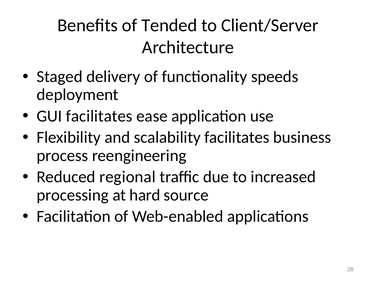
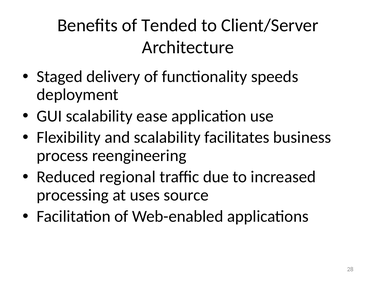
GUI facilitates: facilitates -> scalability (99, 116)
hard: hard -> uses (145, 195)
